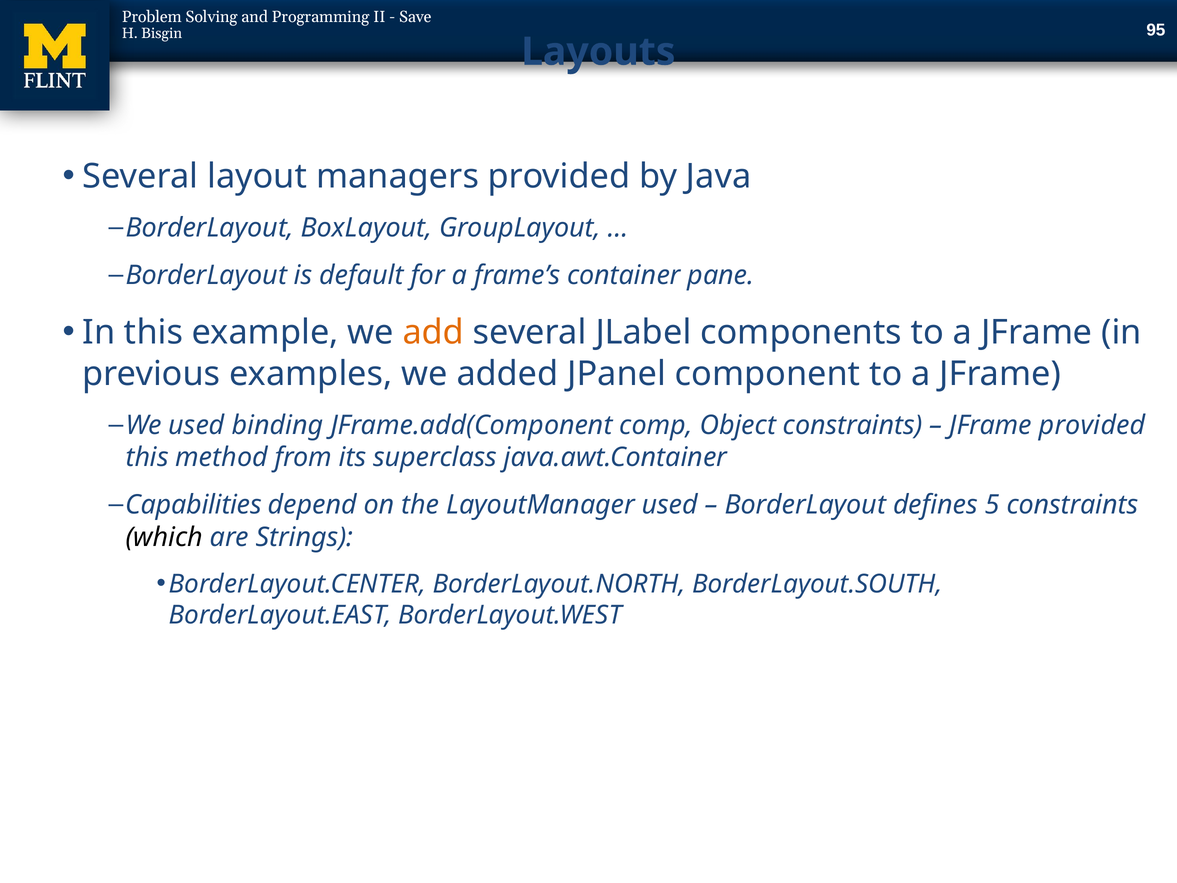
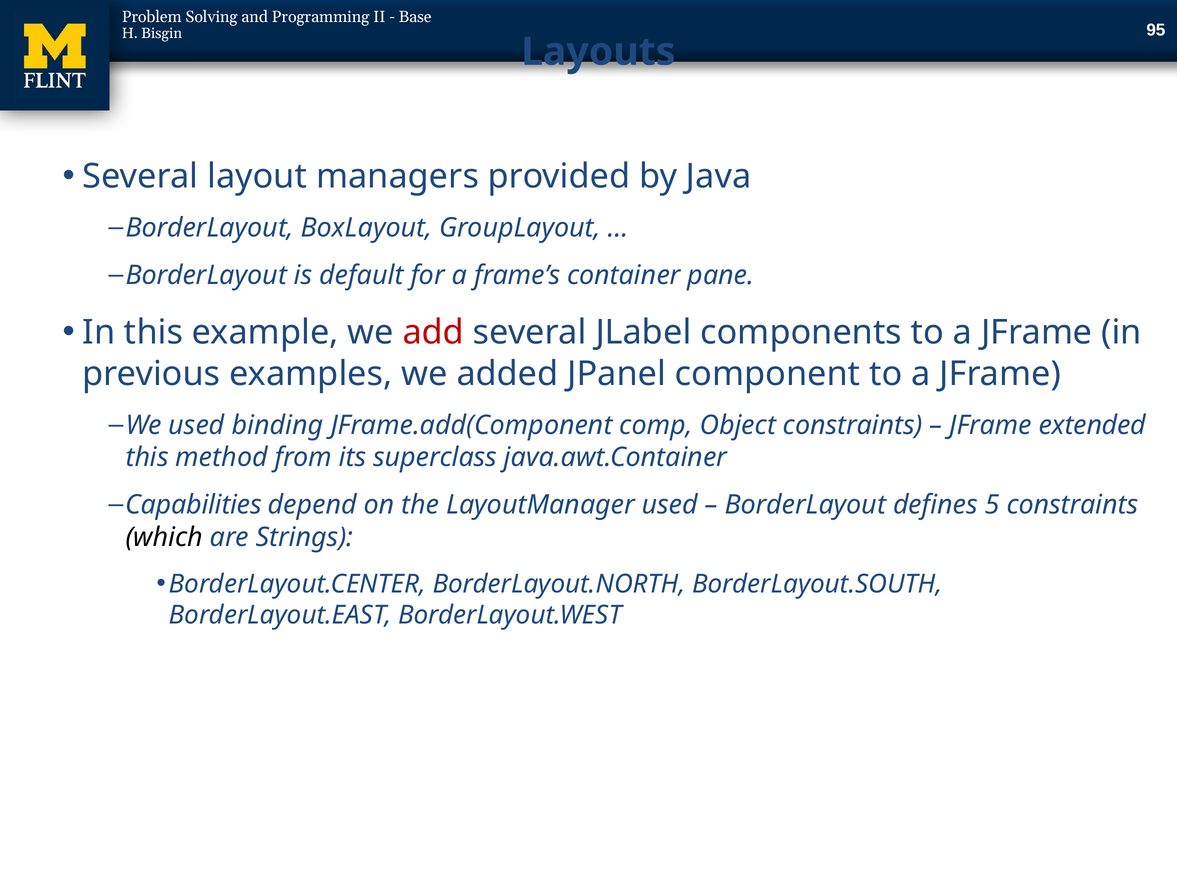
Save: Save -> Base (415, 17)
add colour: orange -> red (433, 332)
JFrame provided: provided -> extended (1092, 425)
